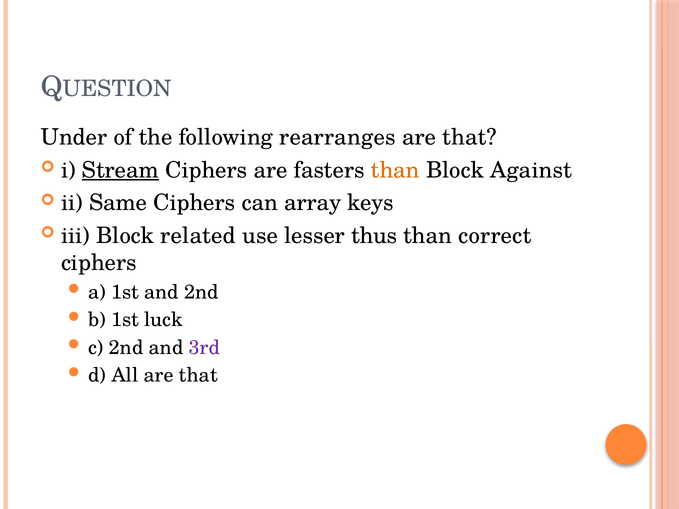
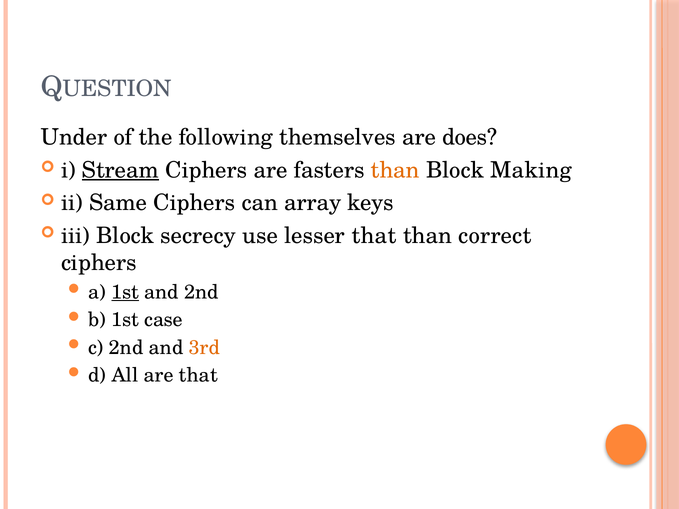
rearranges: rearranges -> themselves (338, 137)
that: that -> does (470, 137)
Against: Against -> Making (531, 170)
related: related -> secrecy (198, 236)
lesser thus: thus -> that (374, 236)
1st underline: none -> present (125, 292)
luck: luck -> case (164, 320)
3rd colour: purple -> orange (204, 348)
